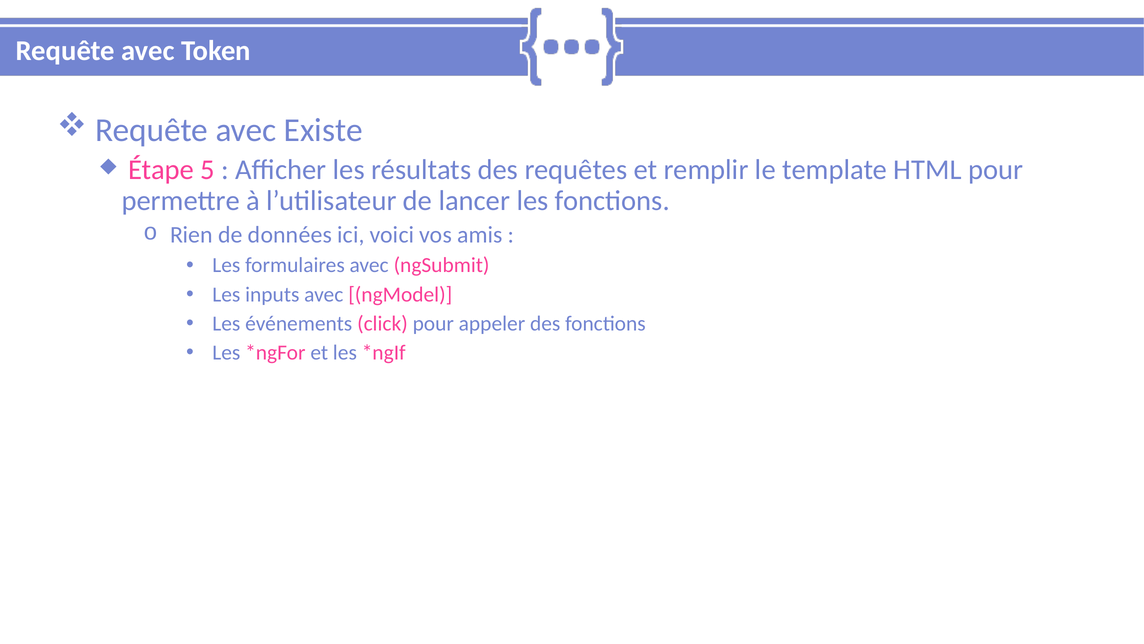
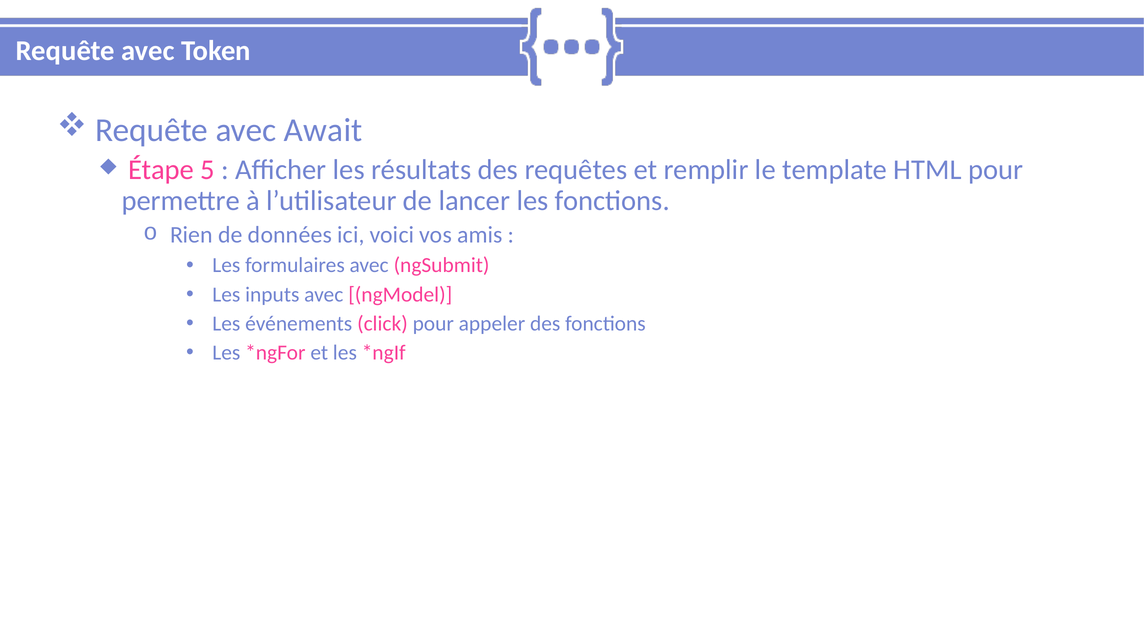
Existe: Existe -> Await (323, 130)
